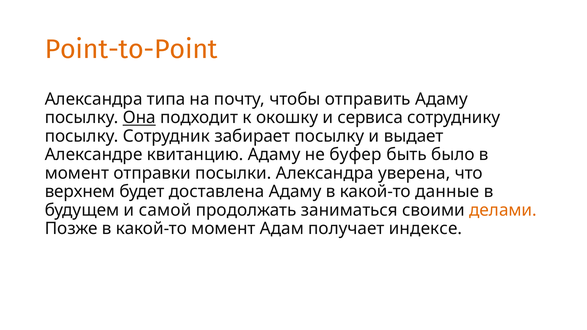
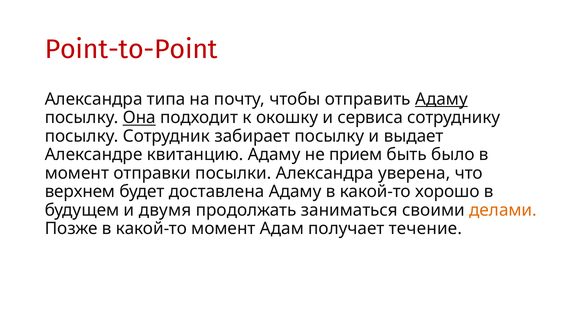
Point-to-Point colour: orange -> red (131, 49)
Адаму underline: none -> present (441, 99)
буфер: буфер -> прием (356, 155)
данные: данные -> хорошо (447, 192)
самой: самой -> двумя (165, 210)
индексе: индексе -> течение (425, 229)
